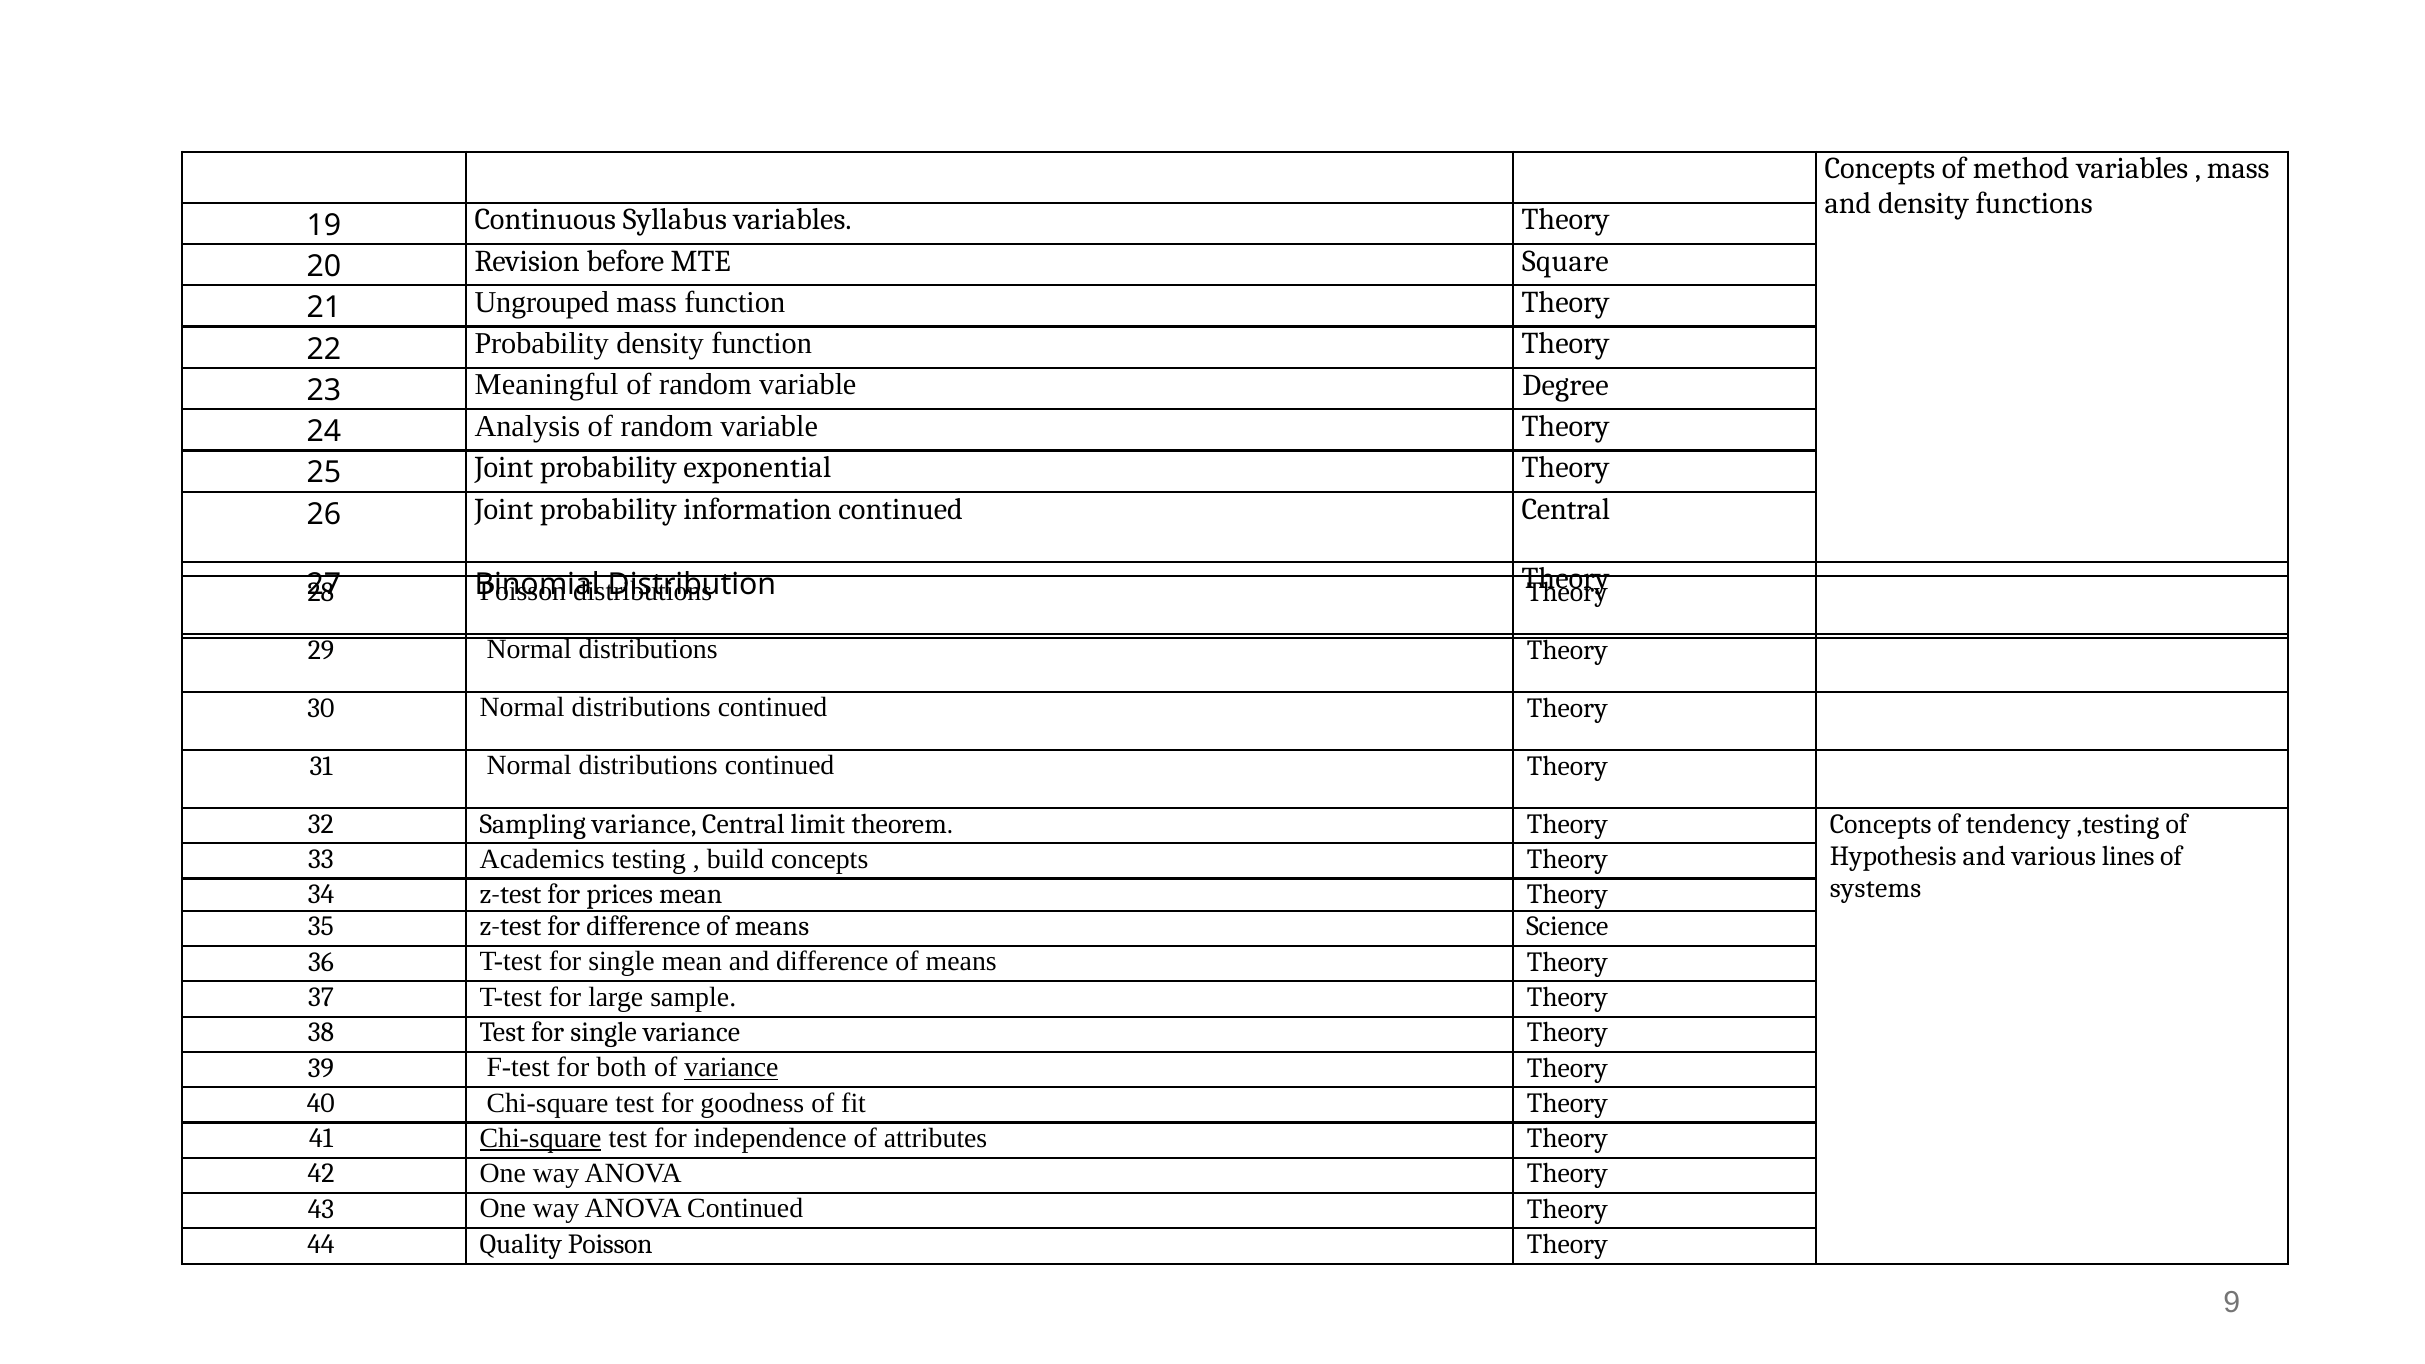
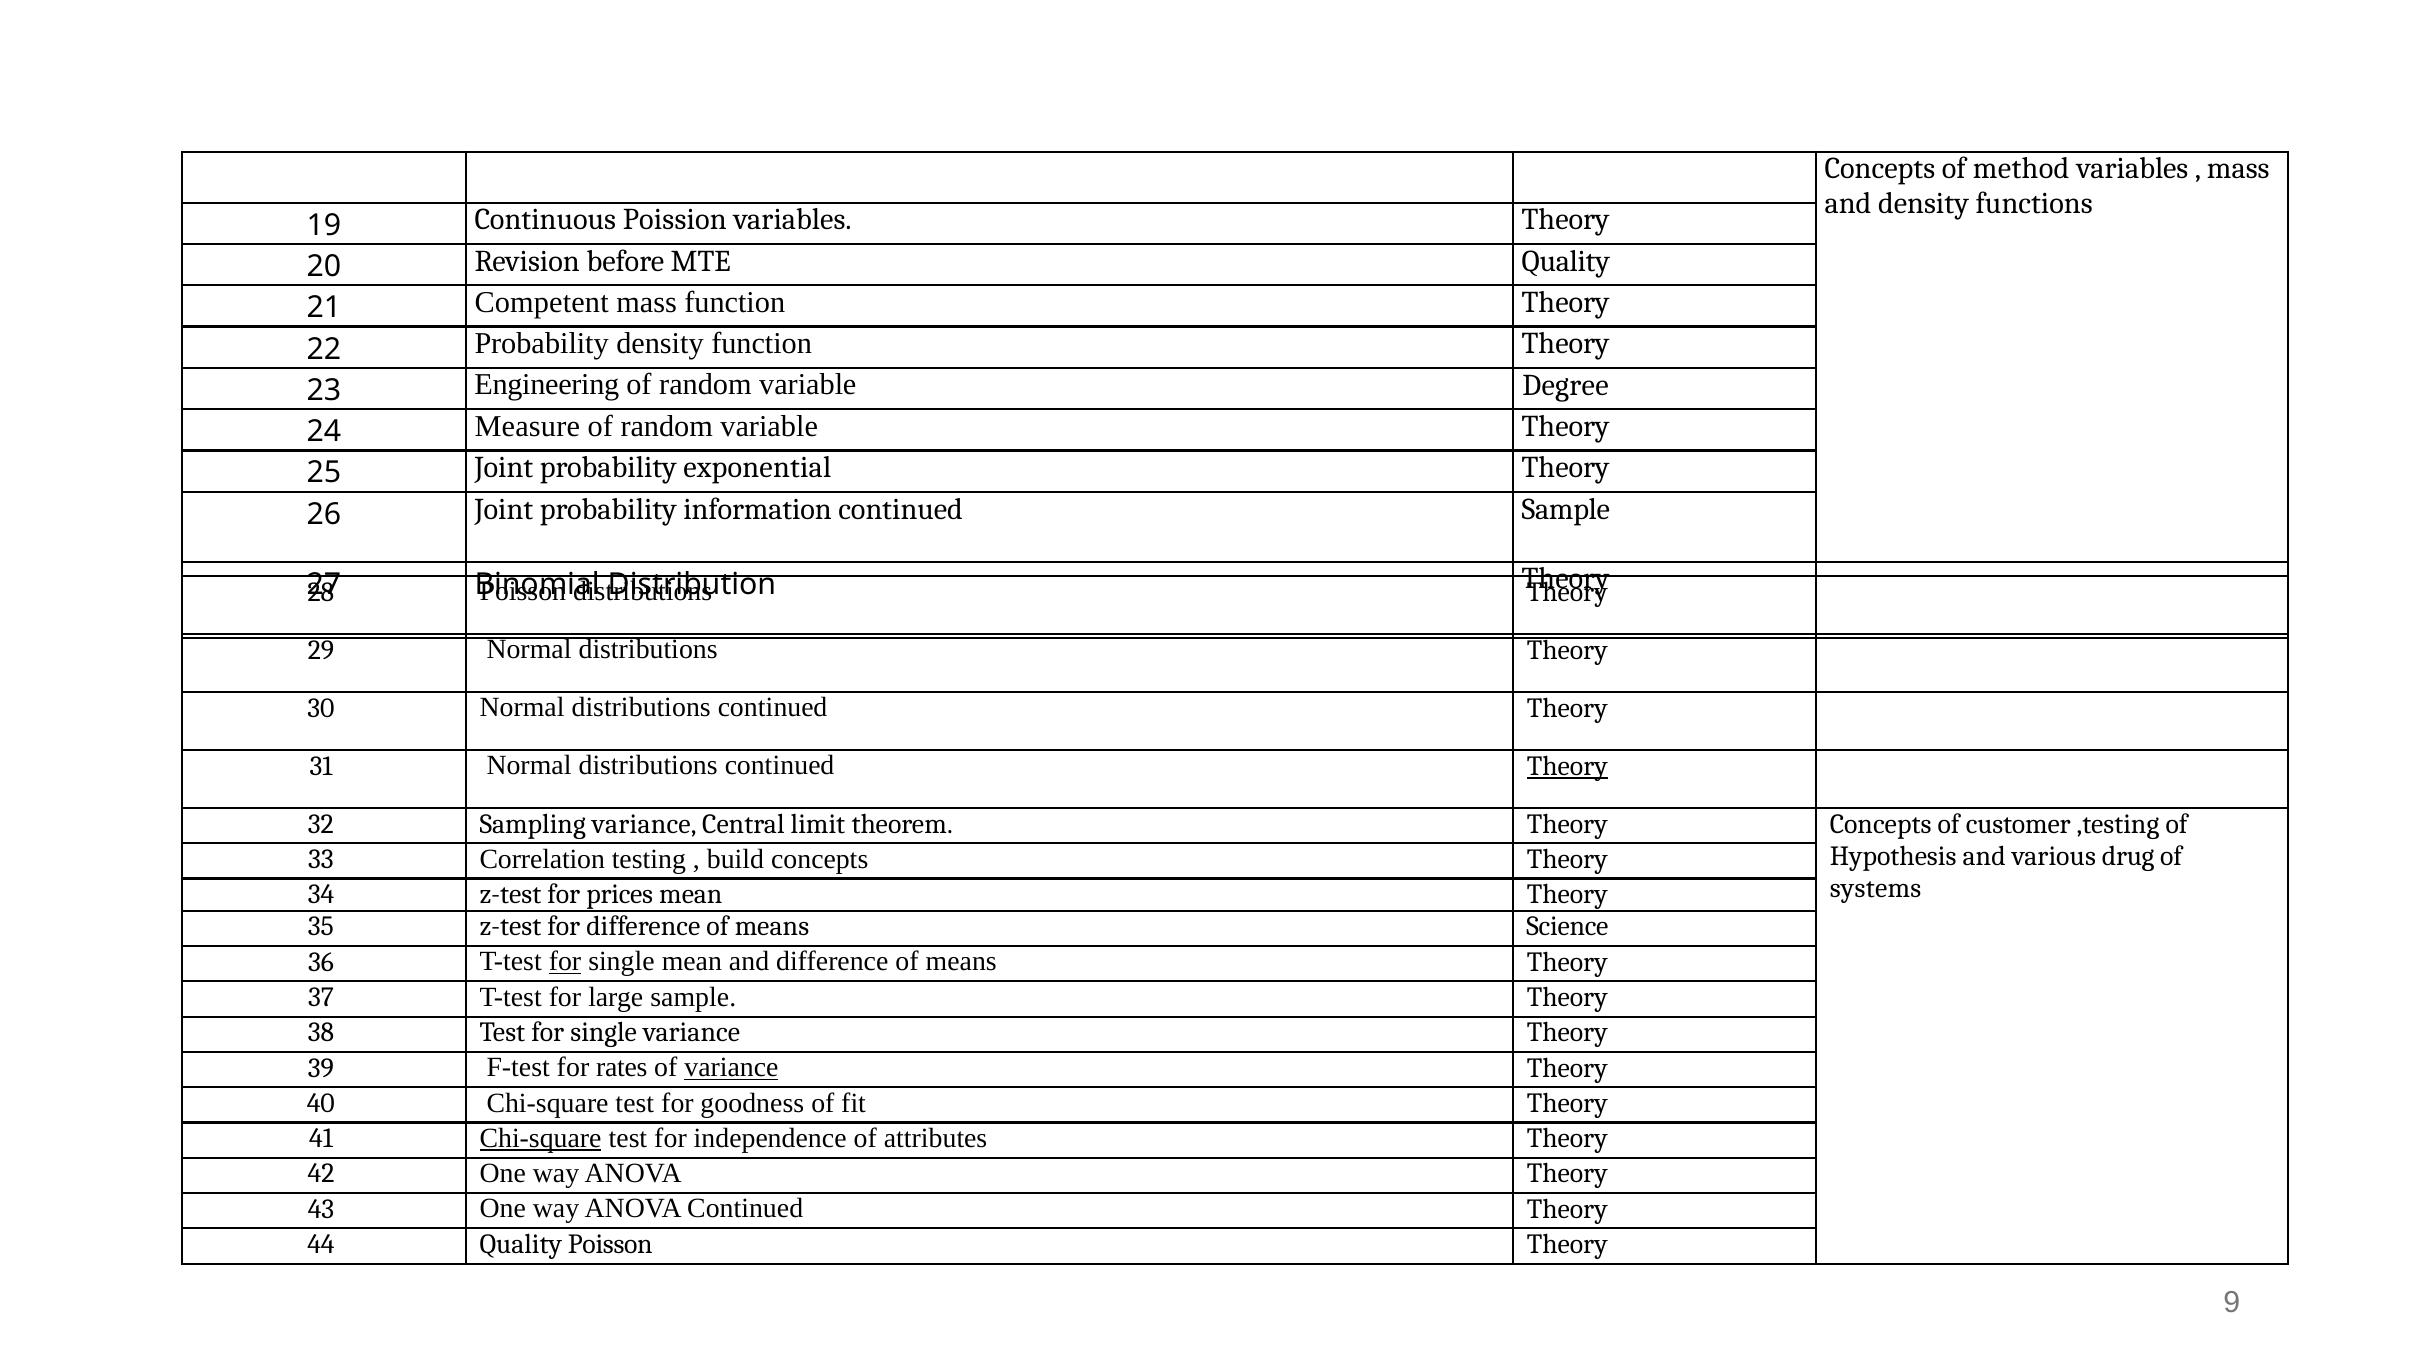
Syllabus: Syllabus -> Poission (675, 220)
MTE Square: Square -> Quality (1566, 261)
Ungrouped: Ungrouped -> Competent (542, 302)
Meaningful: Meaningful -> Engineering (547, 385)
Analysis: Analysis -> Measure (527, 426)
continued Central: Central -> Sample (1566, 509)
Theory underline: none -> present (1567, 766)
tendency: tendency -> customer (2018, 824)
lines: lines -> drug (2128, 856)
Academics: Academics -> Correlation (542, 859)
for underline: none -> present (565, 962)
both: both -> rates (622, 1068)
